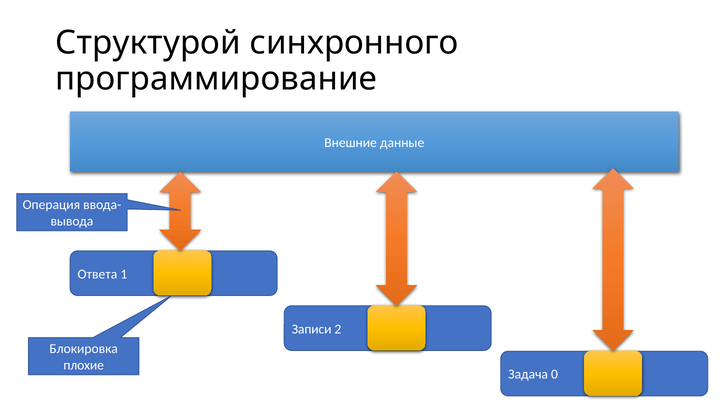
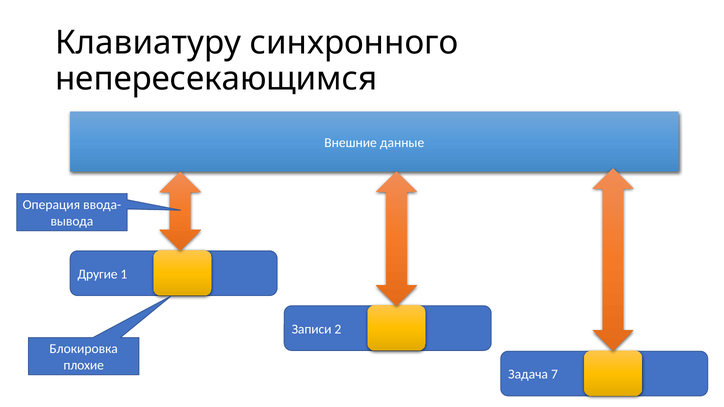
Структурой: Структурой -> Клавиатуру (148, 43)
программирование: программирование -> непересекающимся (216, 79)
Ответа: Ответа -> Другие (98, 274)
0: 0 -> 7 (555, 375)
